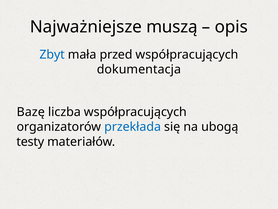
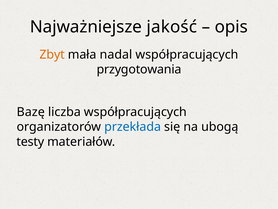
muszą: muszą -> jakość (172, 27)
Zbyt colour: blue -> orange (52, 54)
przed: przed -> nadal (116, 54)
dokumentacja: dokumentacja -> przygotowania (139, 69)
